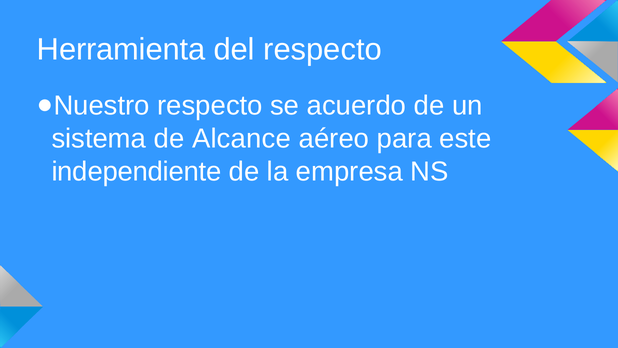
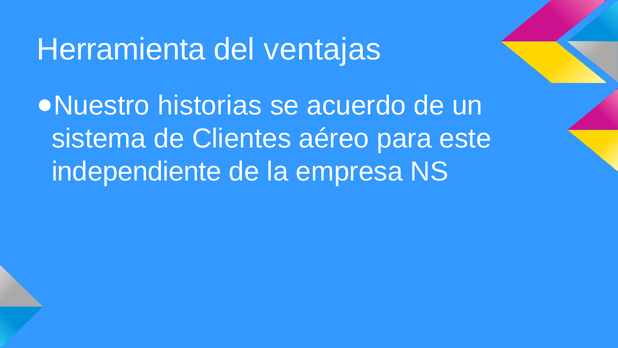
del respecto: respecto -> ventajas (322, 49)
respecto: respecto -> historias (210, 106)
Alcance: Alcance -> Clientes (242, 139)
